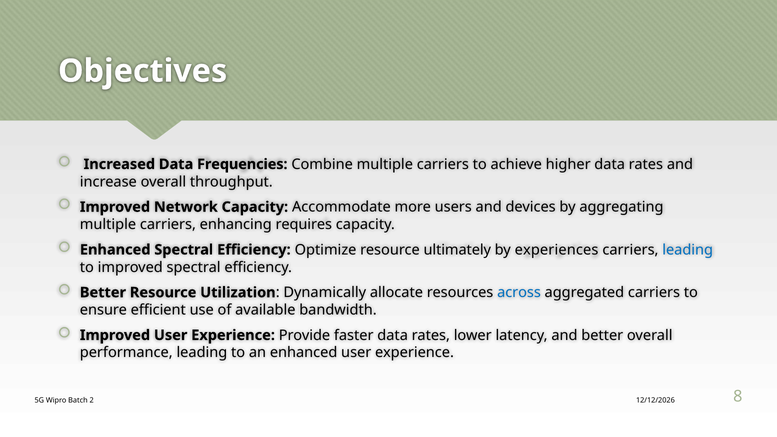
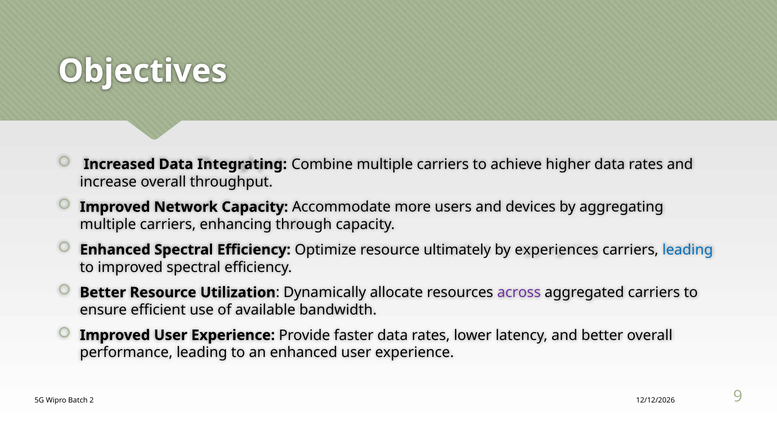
Frequencies: Frequencies -> Integrating (242, 164)
requires: requires -> through (304, 225)
across colour: blue -> purple (519, 293)
8: 8 -> 9 (738, 396)
